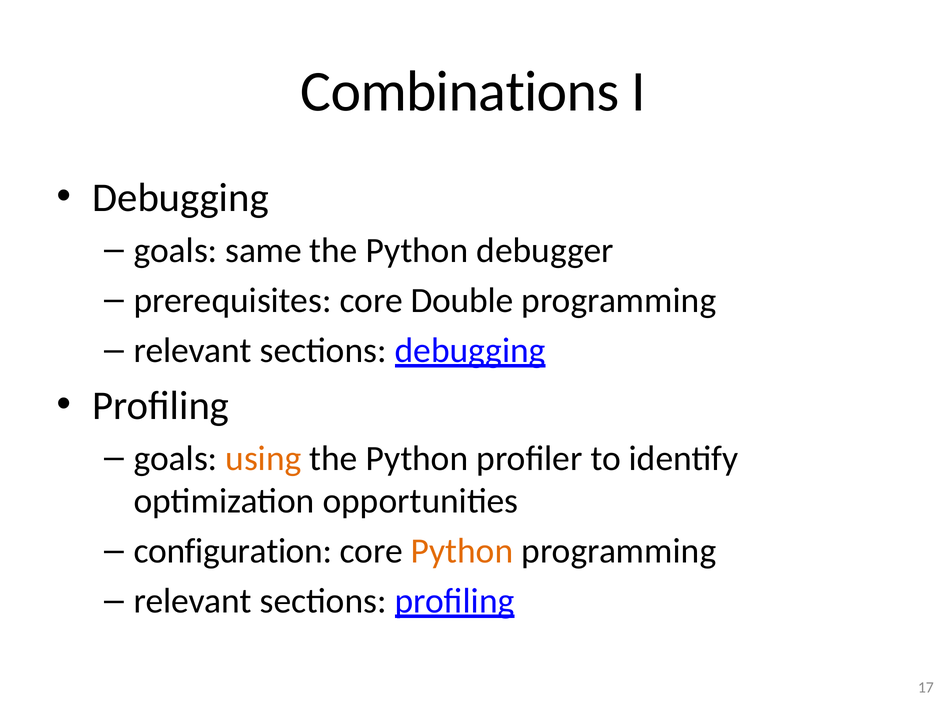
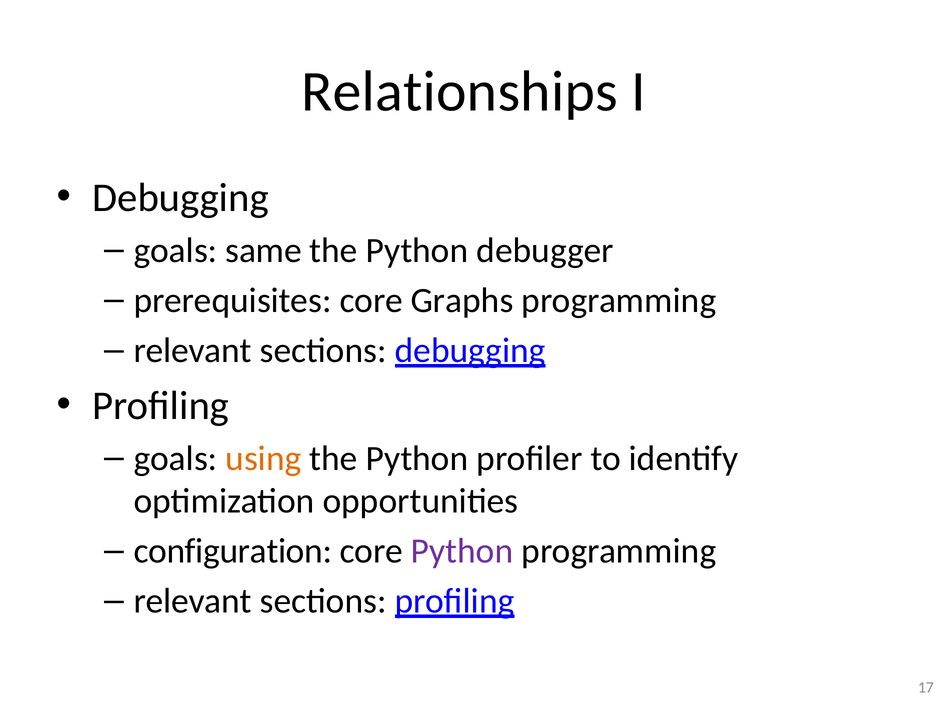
Combinations: Combinations -> Relationships (459, 92)
Double: Double -> Graphs (462, 301)
Python colour: orange -> purple (462, 551)
